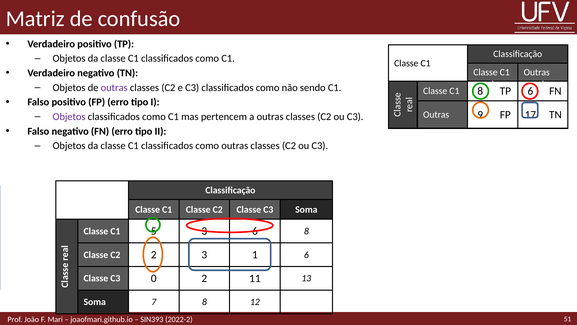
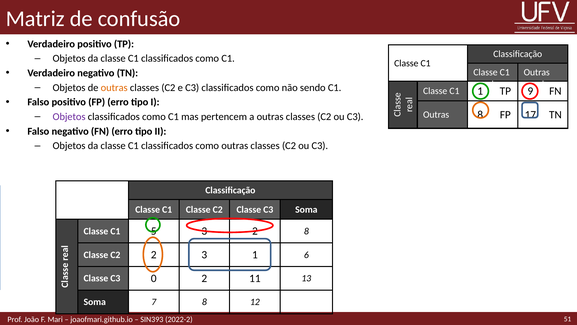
outras colour: purple -> orange (114, 88)
C1 8: 8 -> 1 (480, 91)
TP 6: 6 -> 9 (530, 91)
Outras 9: 9 -> 8 (480, 115)
3 6: 6 -> 2 (255, 231)
